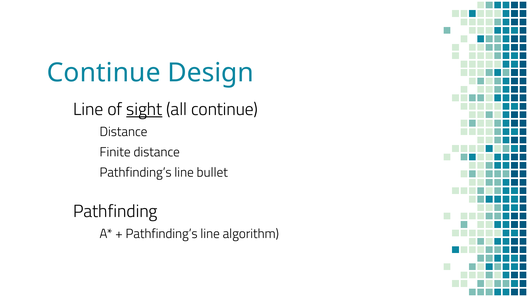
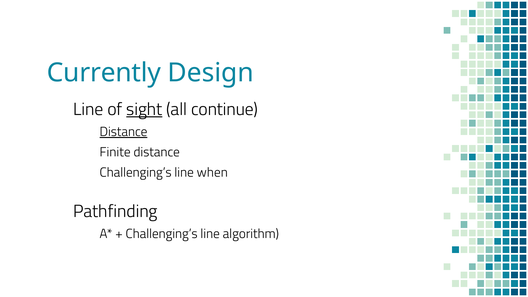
Continue: Continue -> Currently (104, 73)
Distance underline: none -> present (123, 132)
Pathfinding’s: Pathfinding’s -> Challenging’s (136, 172)
bullet: bullet -> when (212, 172)
Pathfinding’s: Pathfinding’s -> Challenging’s (162, 234)
